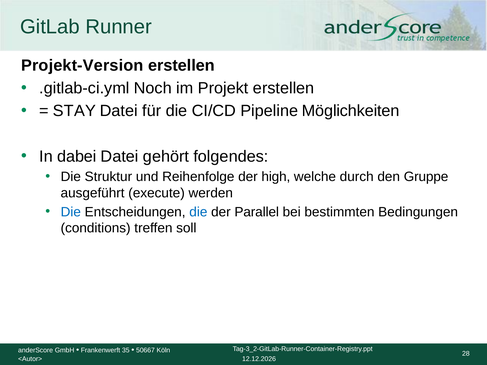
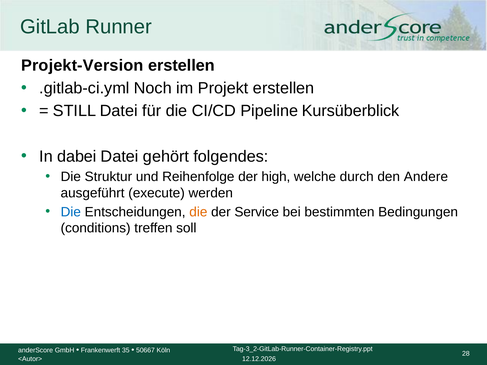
STAY: STAY -> STILL (75, 111)
Möglichkeiten: Möglichkeiten -> Kursüberblick (351, 111)
Gruppe: Gruppe -> Andere (426, 177)
die colour: blue -> orange (198, 212)
Parallel: Parallel -> Service (257, 212)
